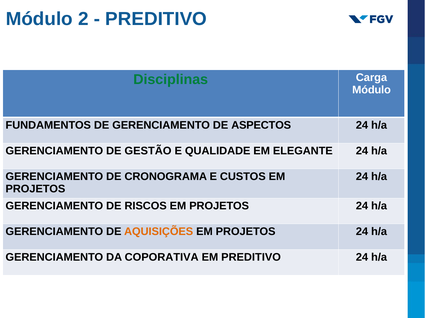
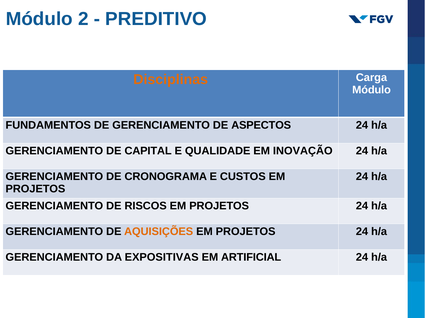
Disciplinas colour: green -> orange (171, 80)
GESTÃO: GESTÃO -> CAPITAL (148, 151)
ELEGANTE: ELEGANTE -> INOVAÇÃO (303, 151)
COPORATIVA: COPORATIVA -> EXPOSITIVAS (162, 258)
EM PREDITIVO: PREDITIVO -> ARTIFICIAL (251, 258)
